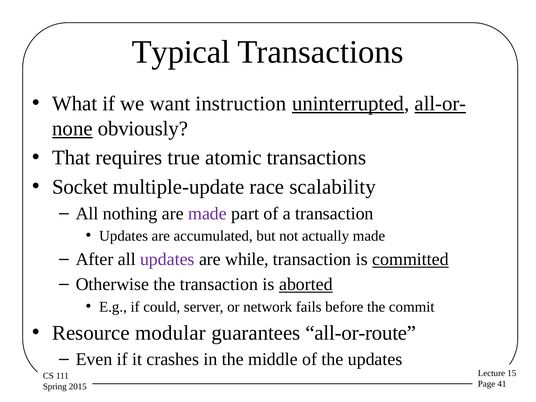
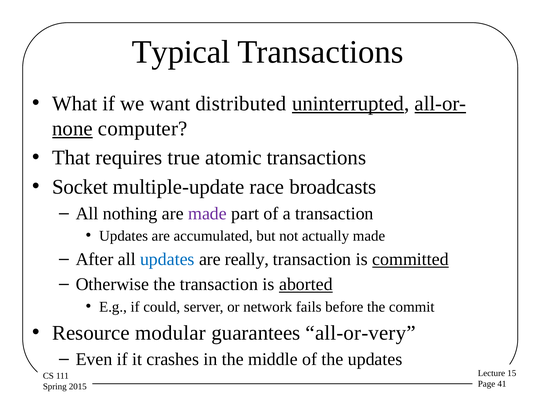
instruction: instruction -> distributed (241, 103)
obviously: obviously -> computer (143, 128)
scalability: scalability -> broadcasts (333, 187)
updates colour: purple -> blue (167, 259)
while: while -> really (247, 259)
all-or-route: all-or-route -> all-or-very (361, 333)
